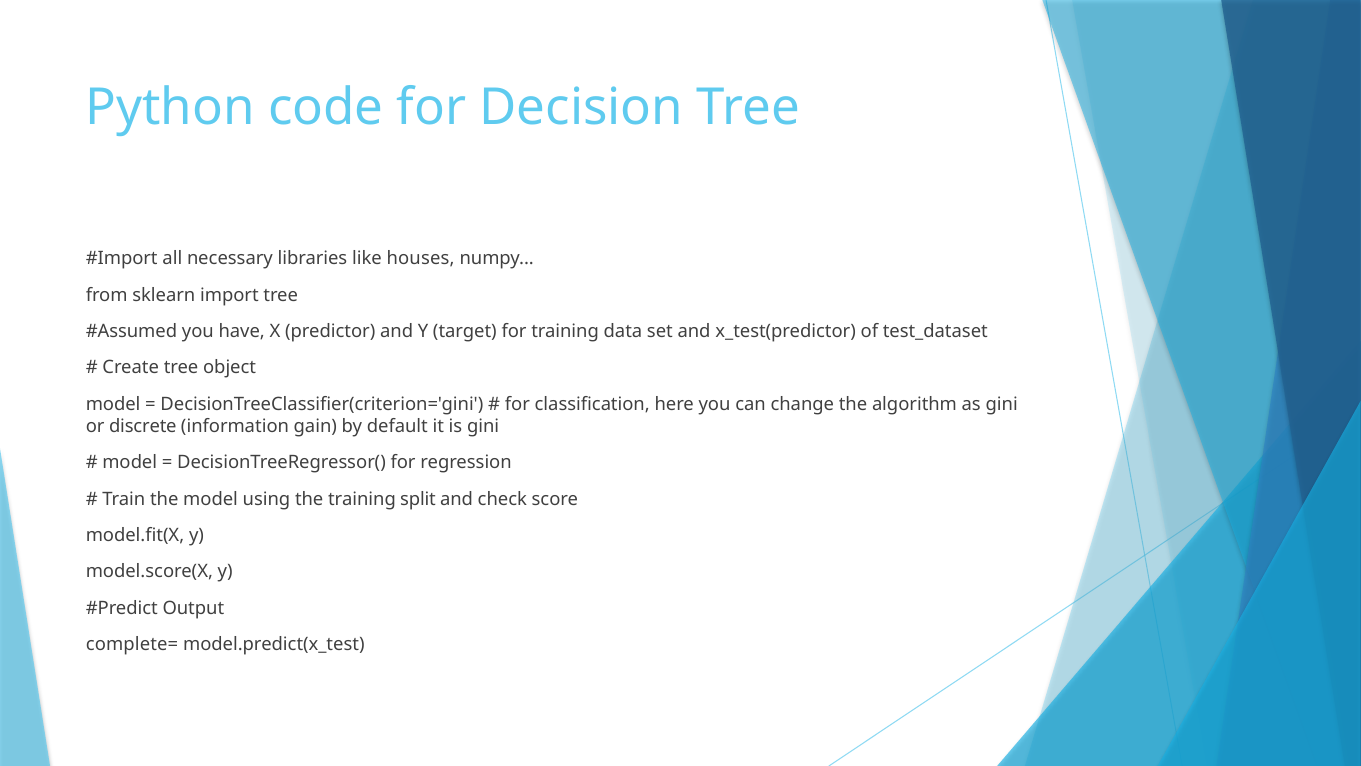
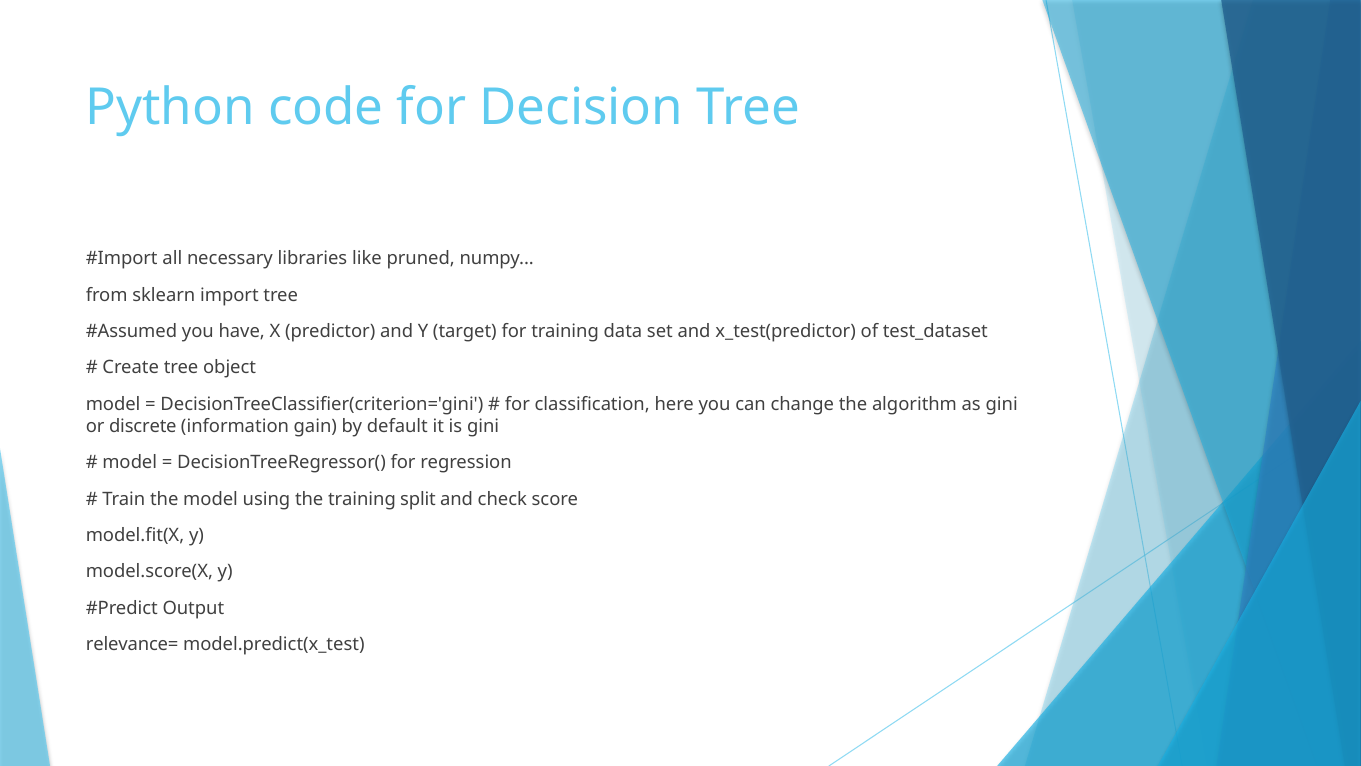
houses: houses -> pruned (421, 259)
complete=: complete= -> relevance= (132, 644)
